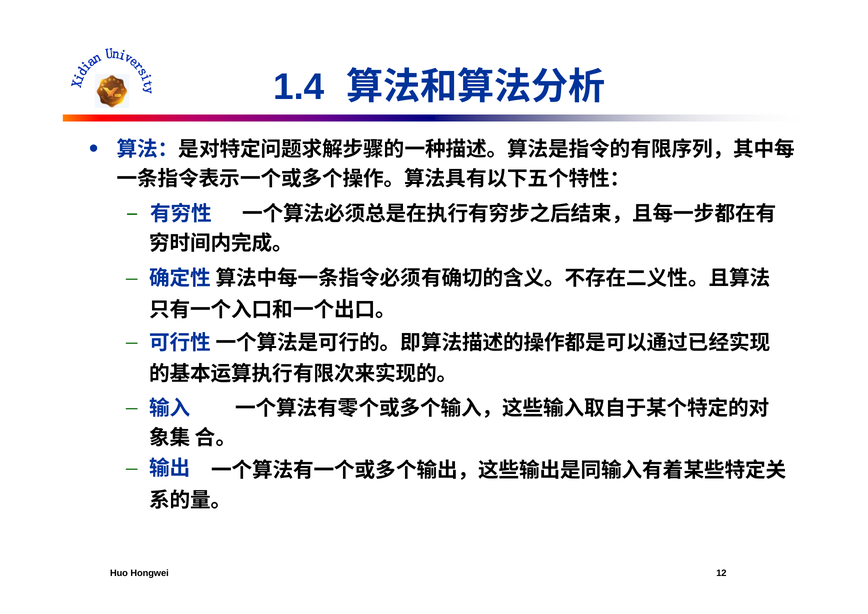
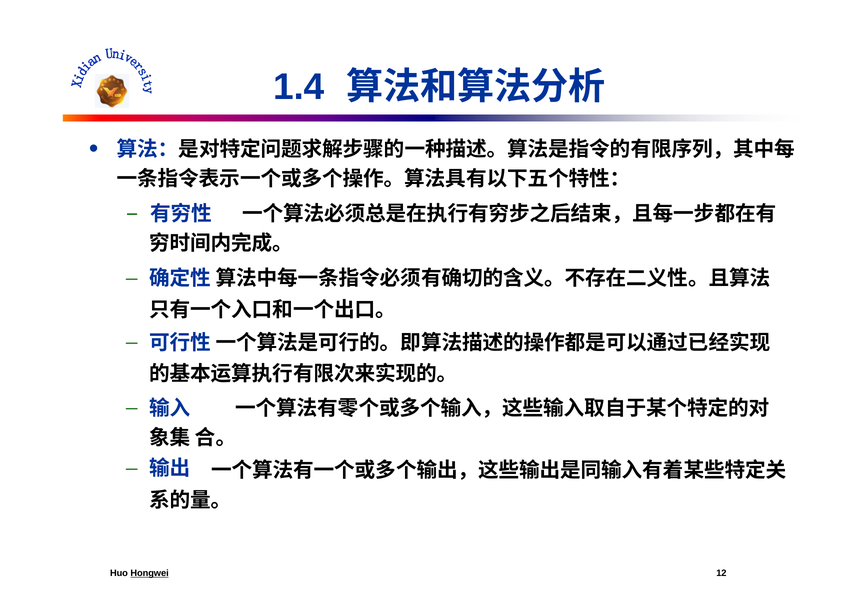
Hongwei underline: none -> present (150, 573)
